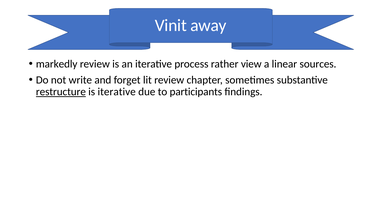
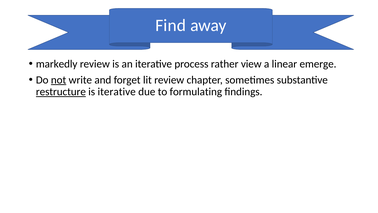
Vinit: Vinit -> Find (171, 25)
sources: sources -> emerge (318, 64)
not underline: none -> present (59, 80)
participants: participants -> formulating (196, 92)
